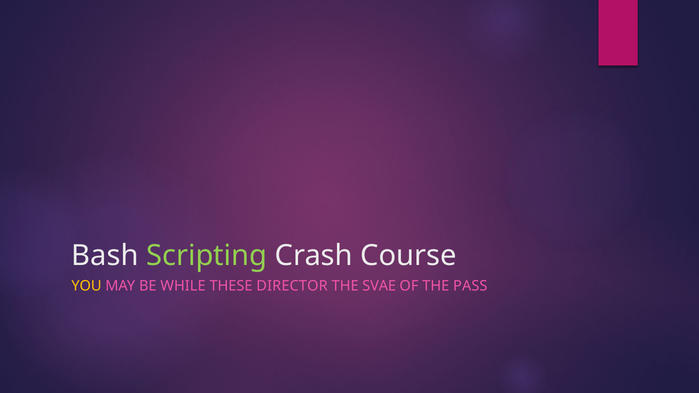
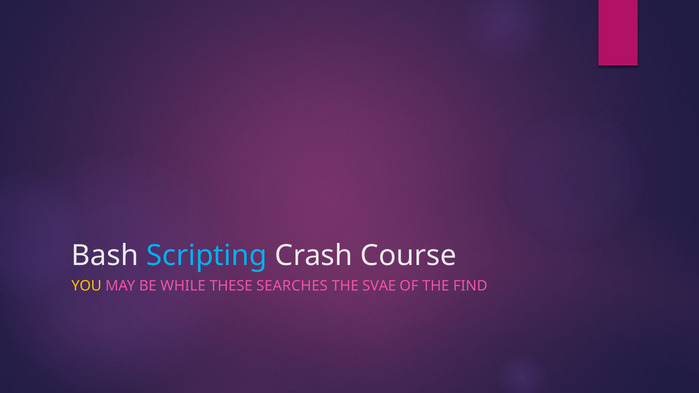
Scripting colour: light green -> light blue (207, 256)
DIRECTOR: DIRECTOR -> SEARCHES (292, 286)
PASS: PASS -> FIND (470, 286)
